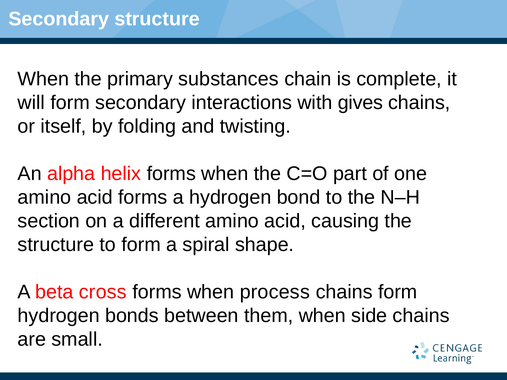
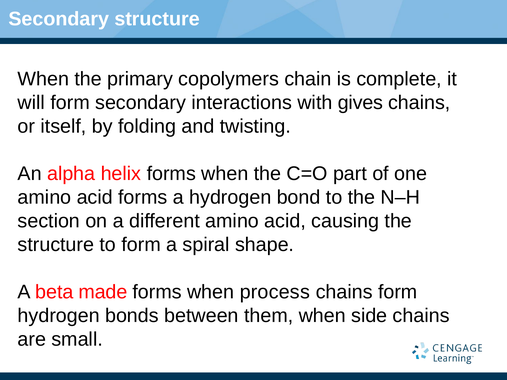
substances: substances -> copolymers (229, 79)
cross: cross -> made (103, 292)
